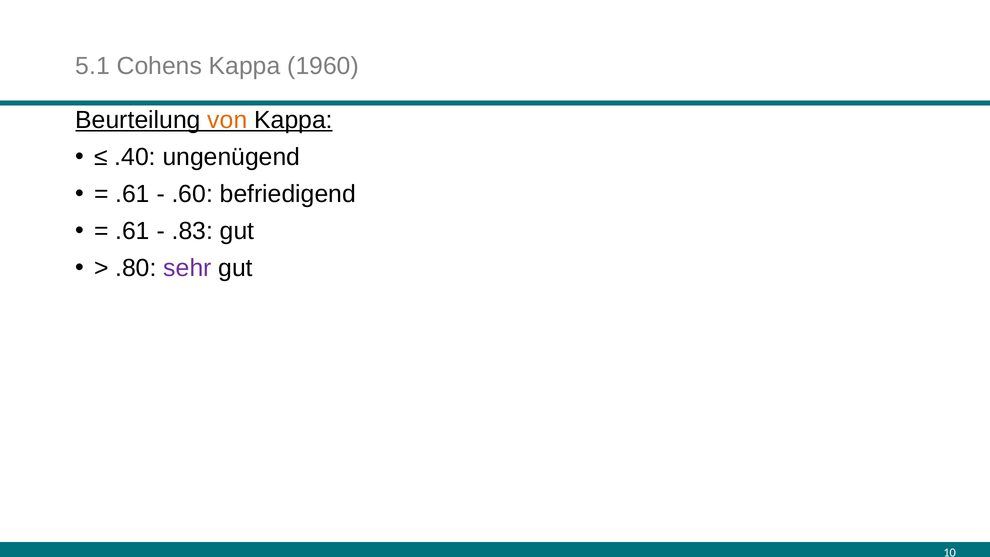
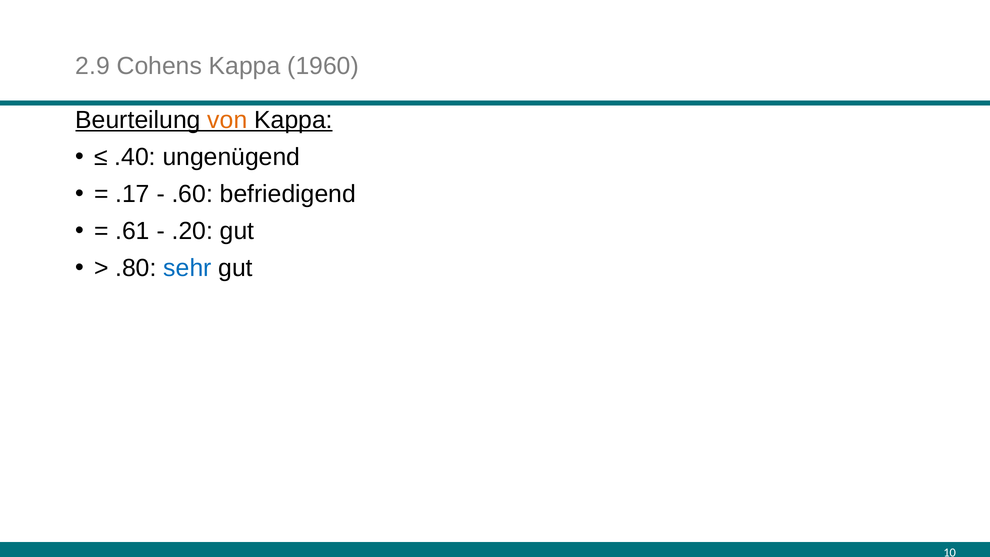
5.1: 5.1 -> 2.9 (93, 66)
.61: .61 -> .17 (133, 194)
.83: .83 -> .20 (192, 231)
sehr colour: purple -> blue (187, 268)
